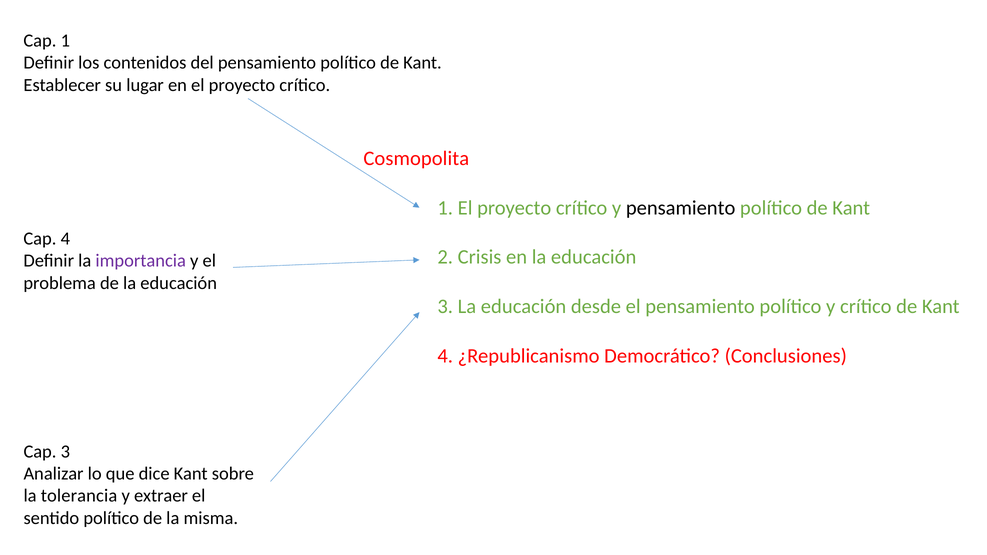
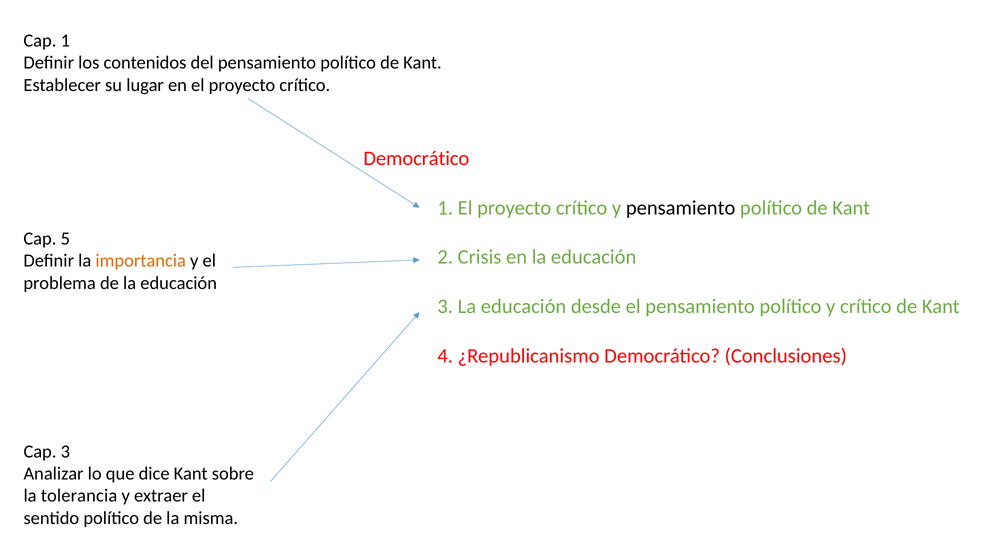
Cosmopolita: Cosmopolita -> Democrático (416, 158)
Cap 4: 4 -> 5 (65, 239)
importancia colour: purple -> orange (141, 261)
